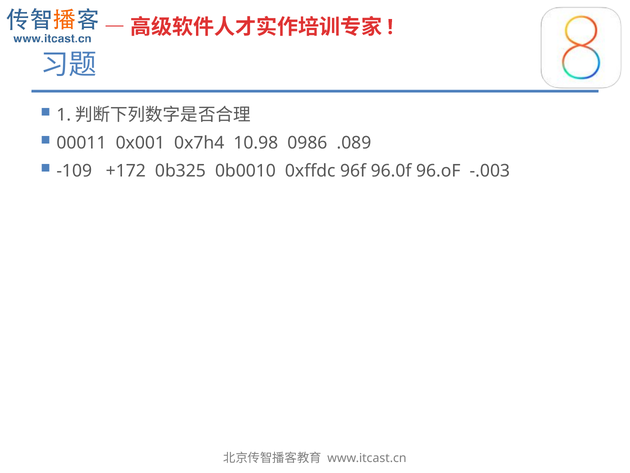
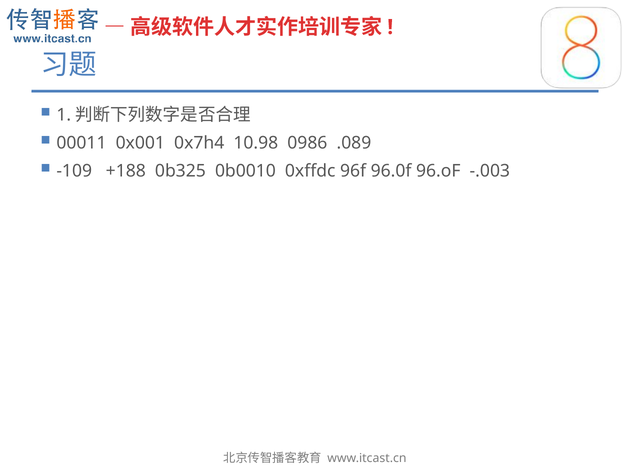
+172: +172 -> +188 (126, 171)
